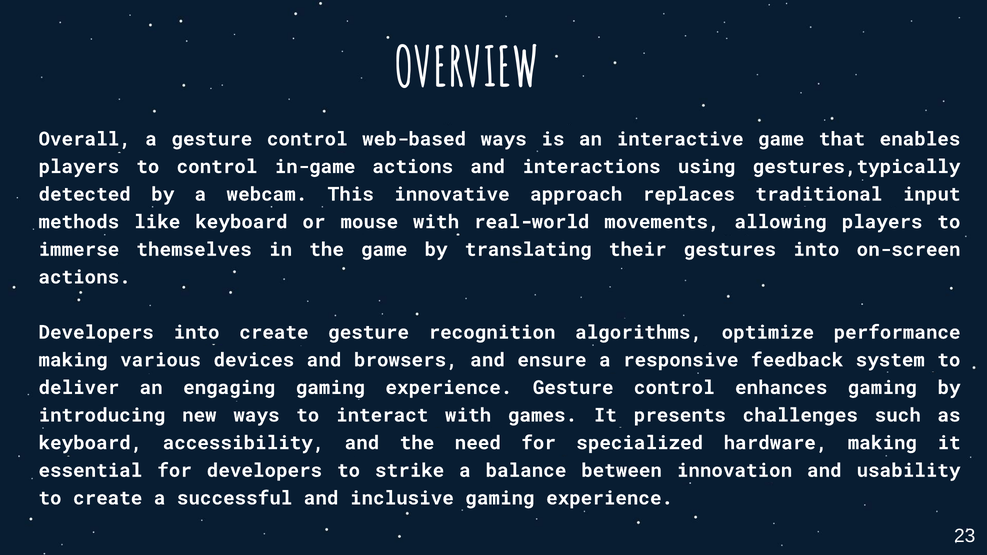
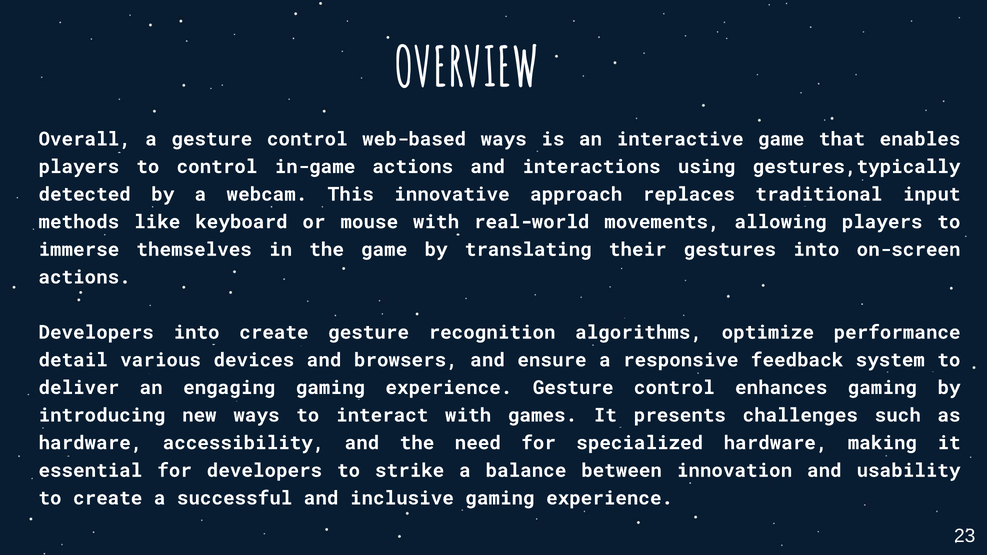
making: making -> detail (73, 360)
keyboard: keyboard -> hardware (90, 443)
